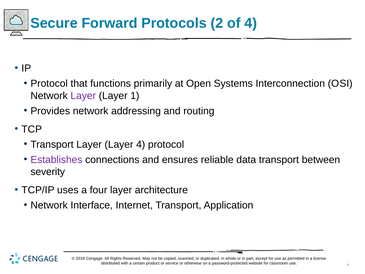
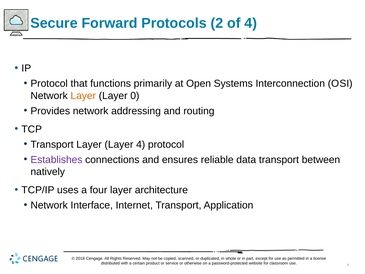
Layer colour: purple -> orange (83, 96)
1: 1 -> 0 (135, 96)
severity: severity -> natively (48, 172)
